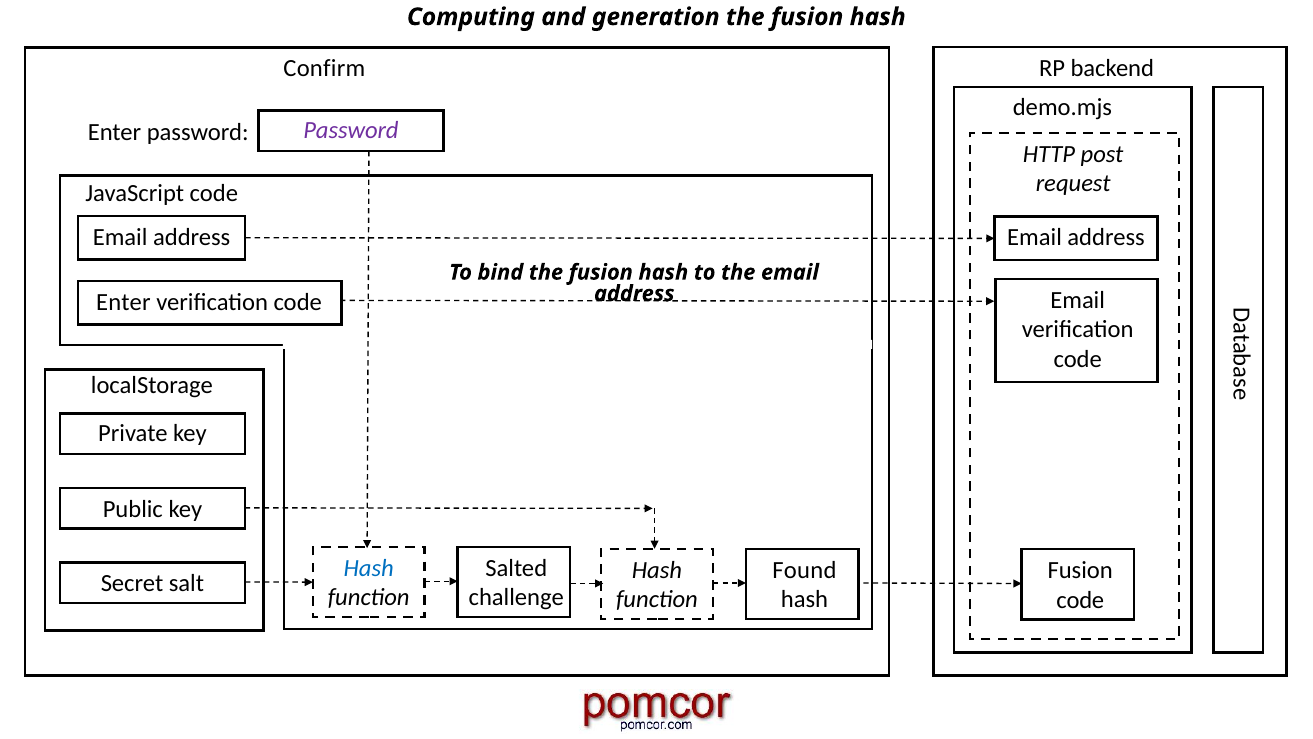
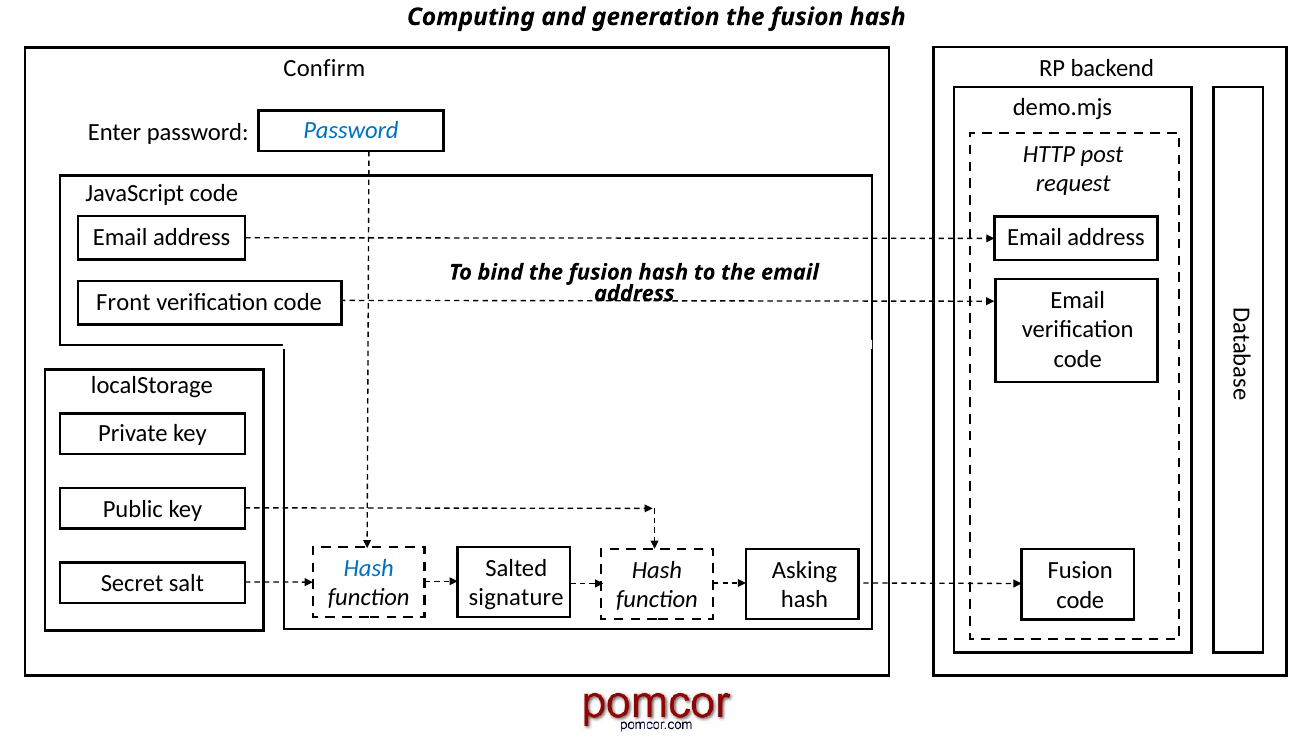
Password colour: purple -> blue (351, 130)
Enter: Enter -> Front (123, 302)
Found: Found -> Asking (805, 570)
challenge: challenge -> signature (516, 597)
